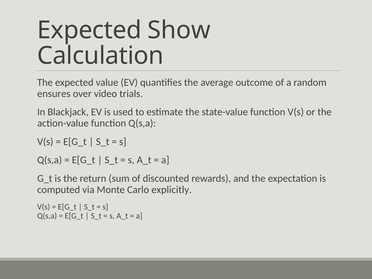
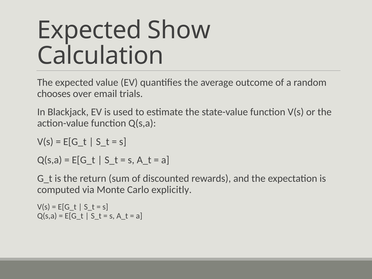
ensures: ensures -> chooses (54, 94)
video: video -> email (106, 94)
